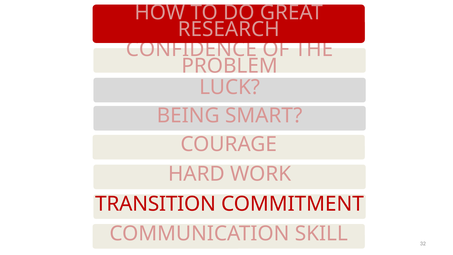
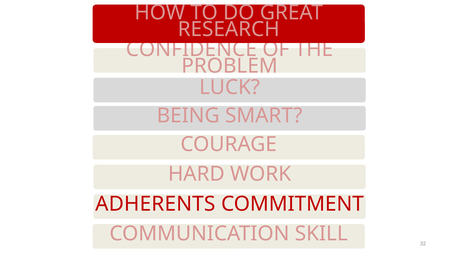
TRANSITION: TRANSITION -> ADHERENTS (155, 204)
